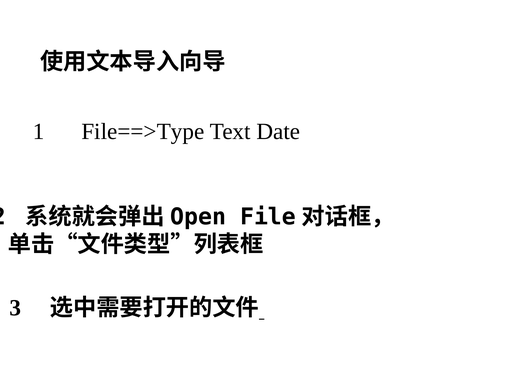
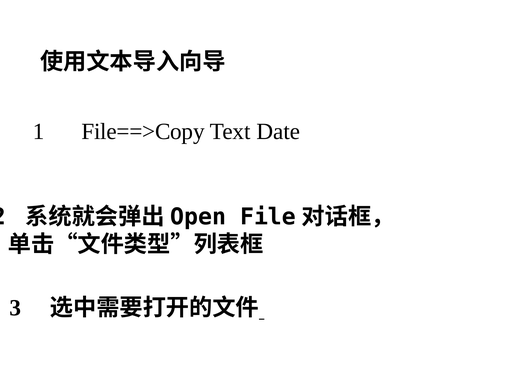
File==>Type: File==>Type -> File==>Copy (143, 132)
